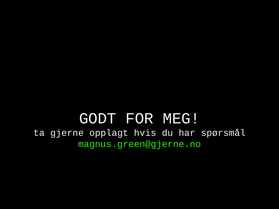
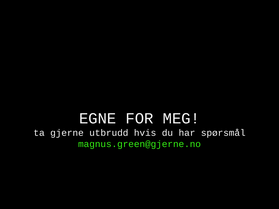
GODT: GODT -> EGNE (98, 119)
opplagt: opplagt -> utbrudd (109, 133)
